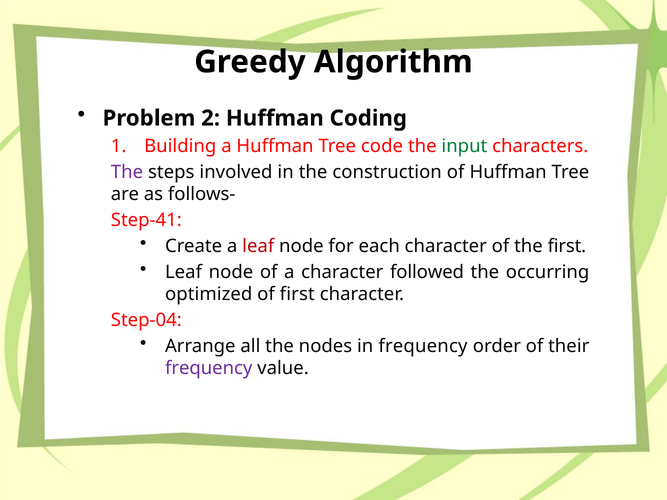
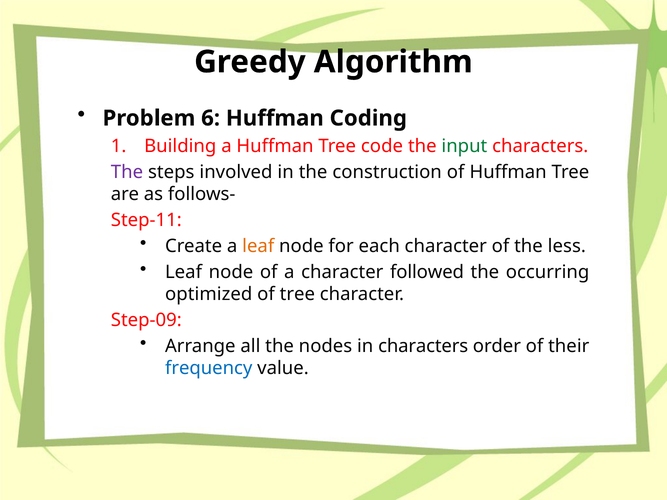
2: 2 -> 6 (211, 118)
Step-41: Step-41 -> Step-11 (146, 220)
leaf colour: red -> orange (258, 246)
the first: first -> less (567, 246)
of first: first -> tree (297, 294)
Step-04: Step-04 -> Step-09 (146, 320)
in frequency: frequency -> characters (423, 346)
frequency colour: purple -> blue (209, 369)
